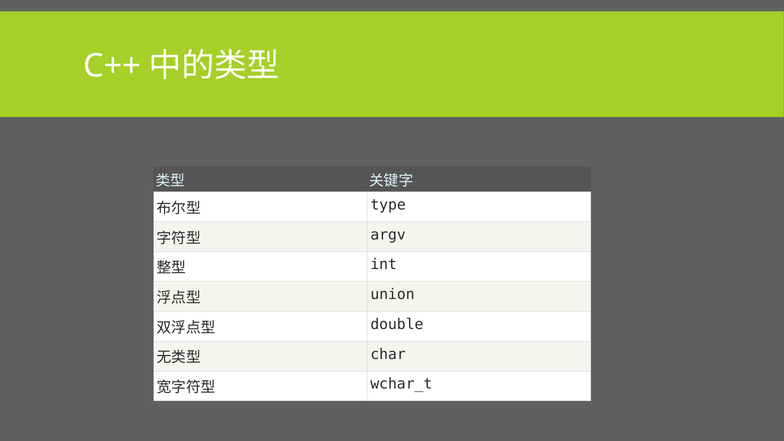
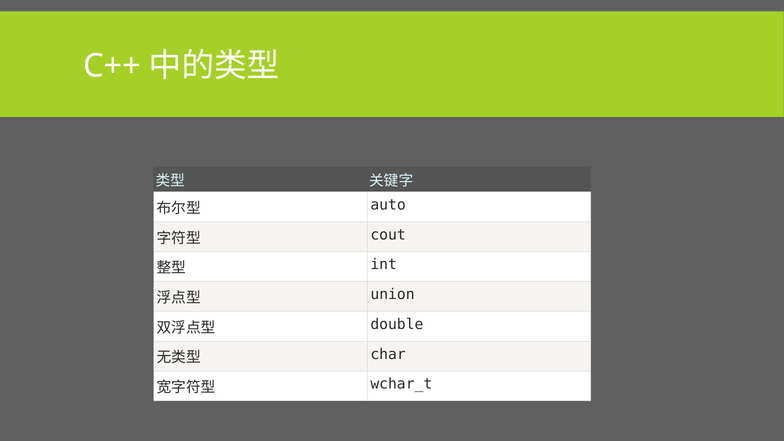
type: type -> auto (388, 205)
argv: argv -> cout (388, 235)
